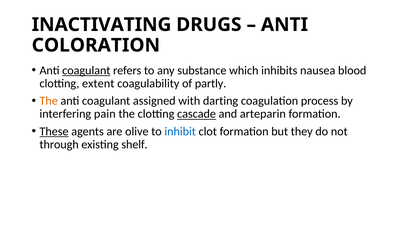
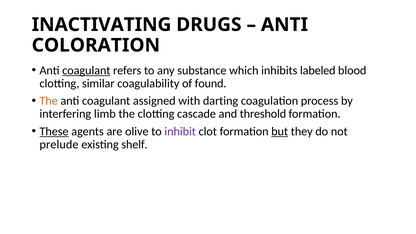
nausea: nausea -> labeled (318, 70)
extent: extent -> similar (98, 83)
partly: partly -> found (211, 83)
pain: pain -> limb (105, 114)
cascade underline: present -> none (197, 114)
arteparin: arteparin -> threshold (263, 114)
inhibit colour: blue -> purple (180, 131)
but underline: none -> present (280, 131)
through: through -> prelude (59, 145)
